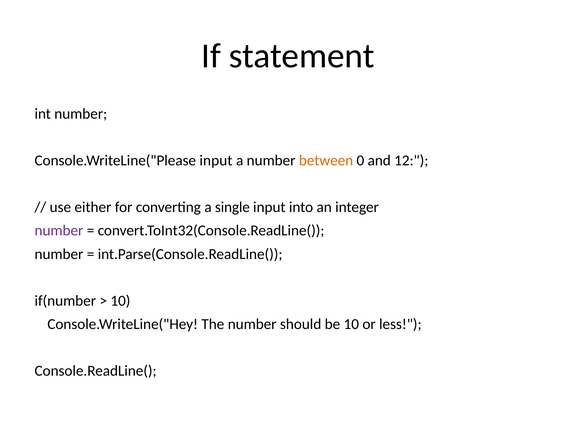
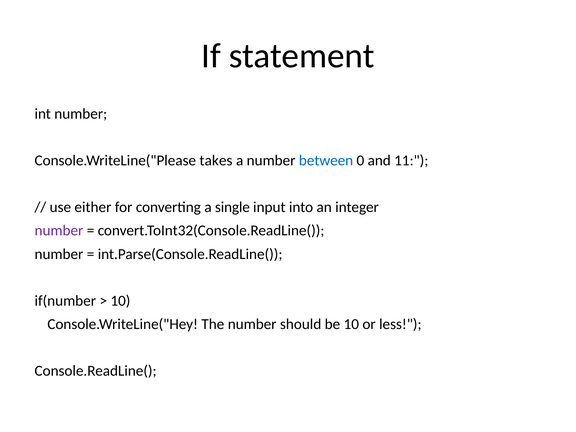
Console.WriteLine("Please input: input -> takes (216, 161)
between colour: orange -> blue (326, 161)
12: 12 -> 11 (411, 161)
